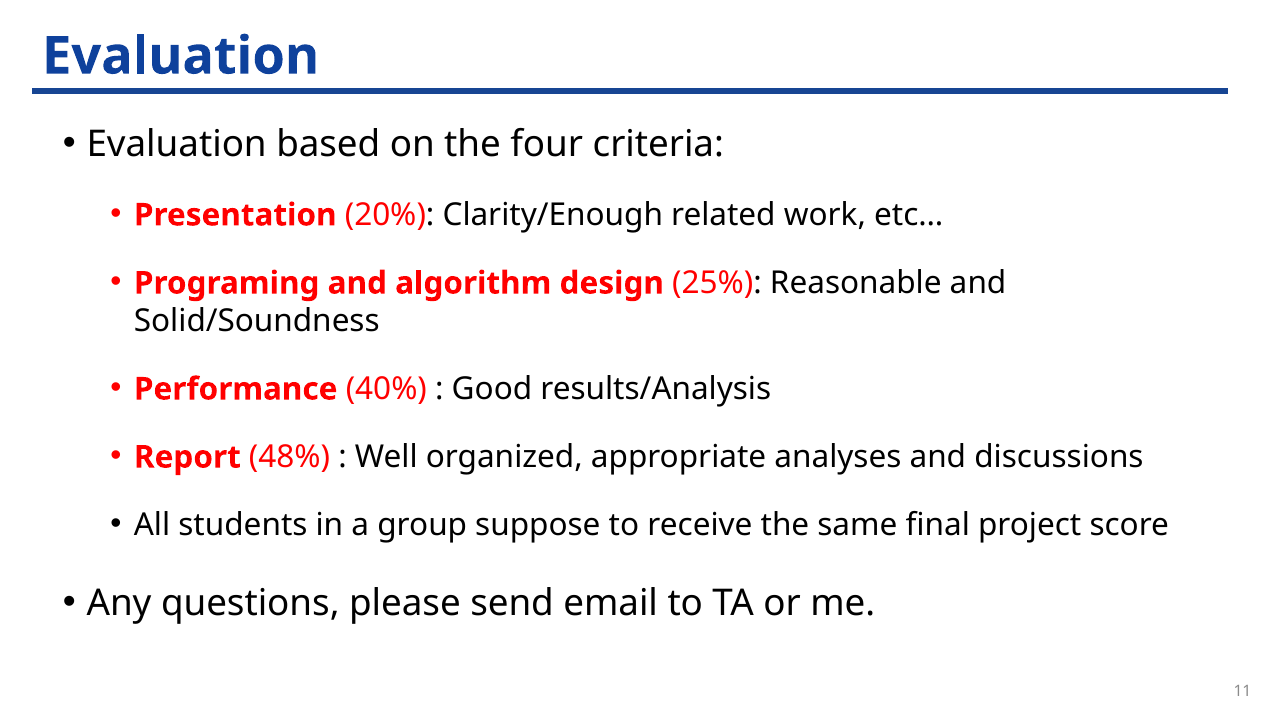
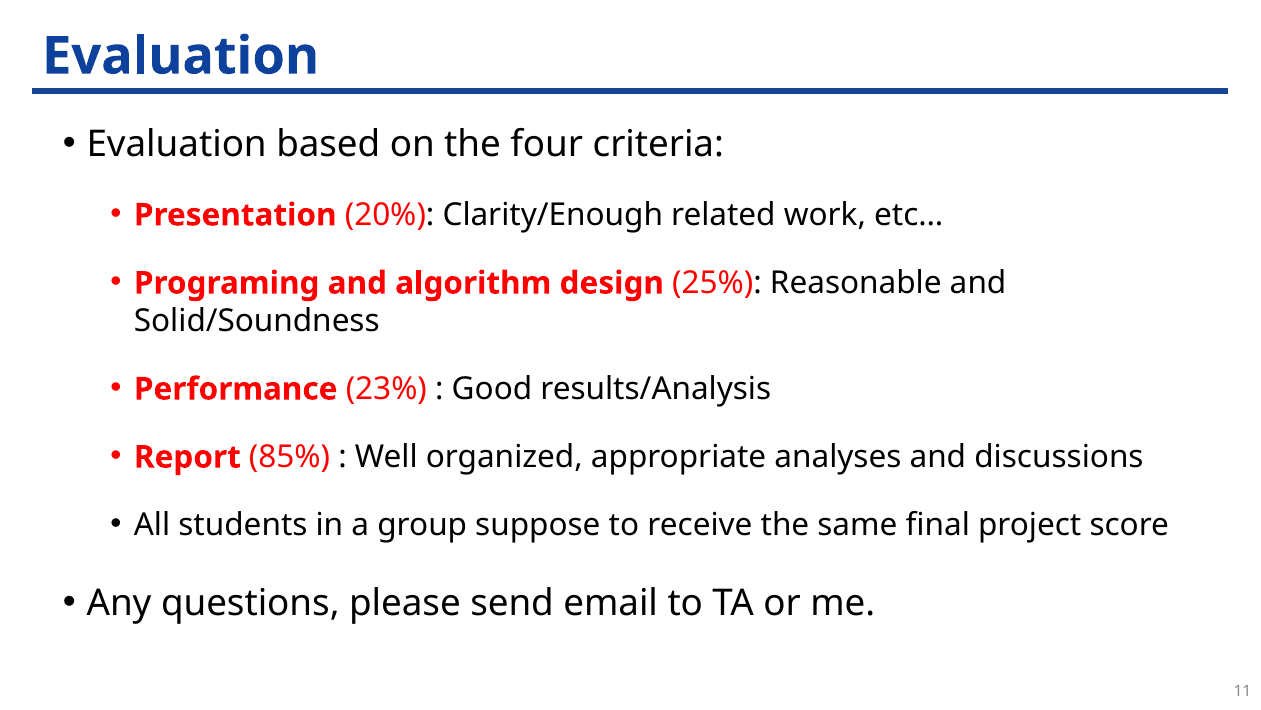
40%: 40% -> 23% (386, 389)
48%: 48% -> 85% (290, 457)
